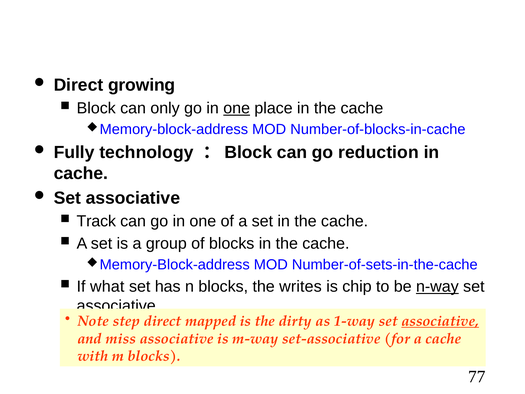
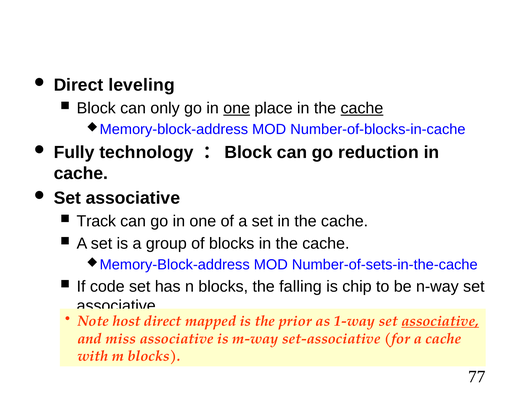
growing: growing -> leveling (142, 85)
cache underline: none -> present (362, 108)
what: what -> code (107, 286)
writes: writes -> falling (300, 286)
n-way underline: present -> none (437, 286)
step: step -> host (127, 321)
dirty: dirty -> prior (295, 321)
